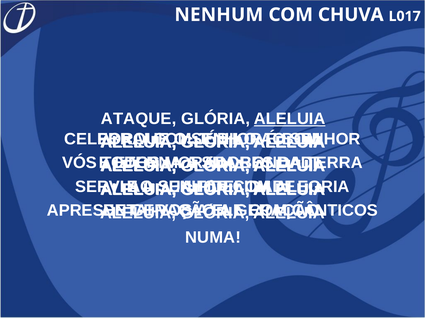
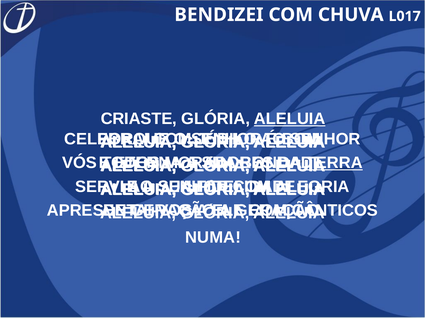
NENHUM: NENHUM -> BENDIZEI (219, 15)
ATAQUE: ATAQUE -> CRIASTE (139, 119)
TERRA underline: none -> present (334, 163)
